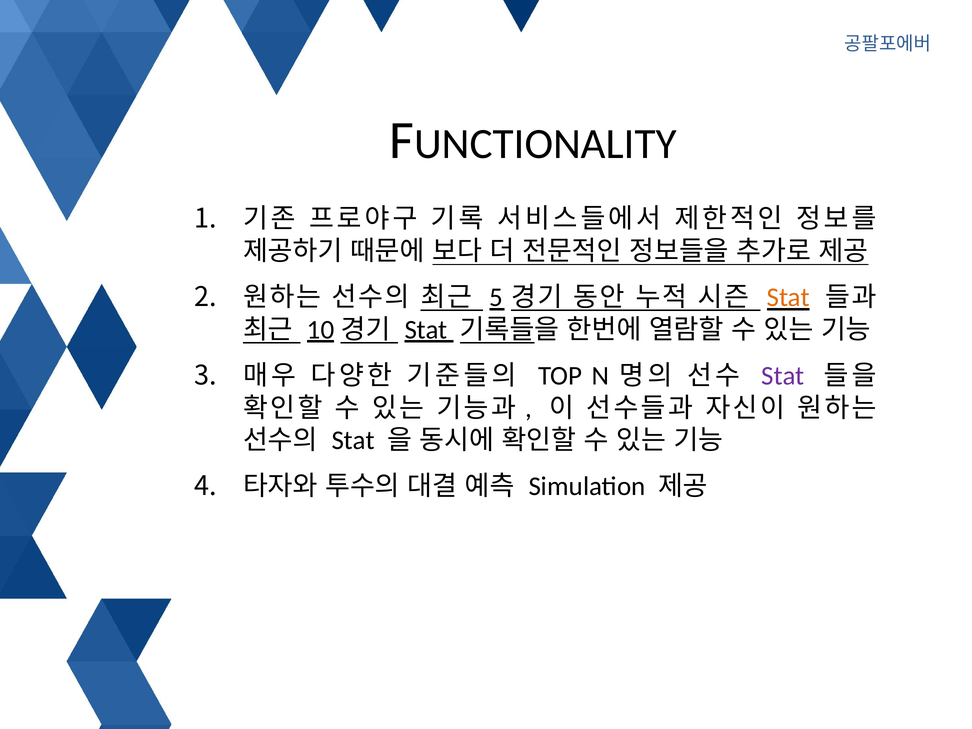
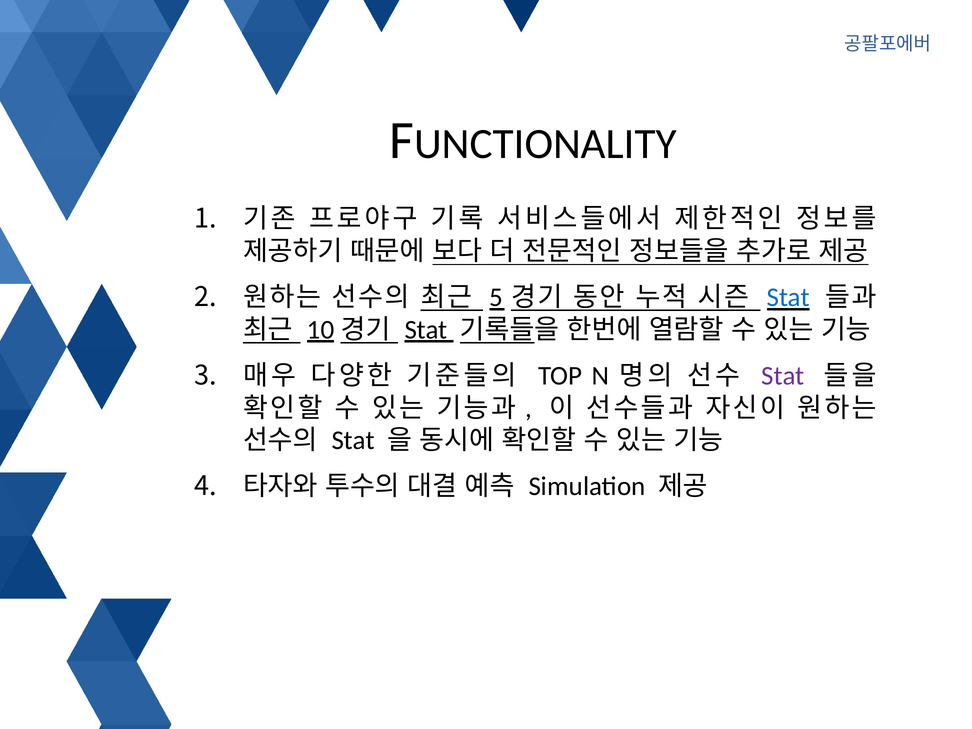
Stat colour: orange -> blue (788, 297)
